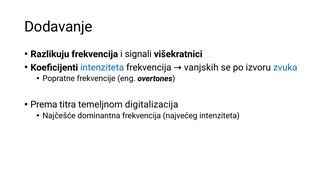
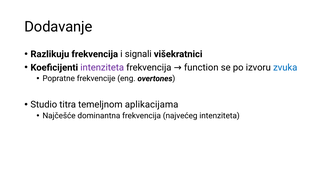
intenziteta colour: blue -> purple (102, 68)
vanjskih: vanjskih -> function (201, 68)
Prema: Prema -> Studio (44, 105)
digitalizacija: digitalizacija -> aplikacijama (152, 105)
